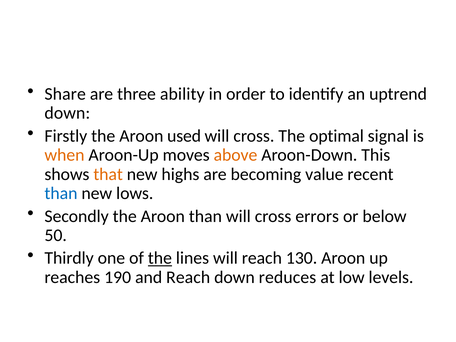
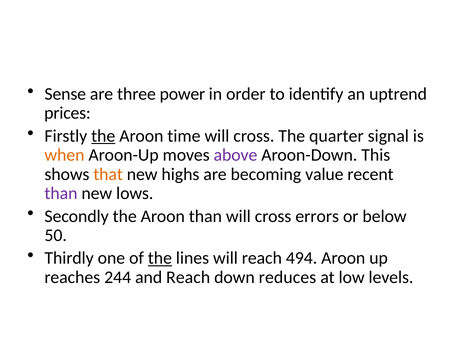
Share: Share -> Sense (65, 94)
ability: ability -> power (182, 94)
down: down -> prices (67, 113)
the underline: none -> present (103, 136)
used: used -> time (184, 136)
optimal: optimal -> quarter (336, 136)
above colour: orange -> purple (235, 155)
than colour: blue -> purple (61, 193)
130: 130 -> 494 (302, 258)
190: 190 -> 244 (118, 277)
